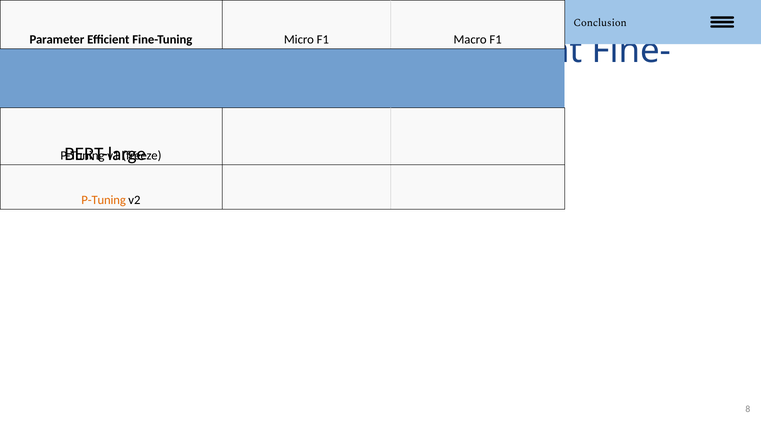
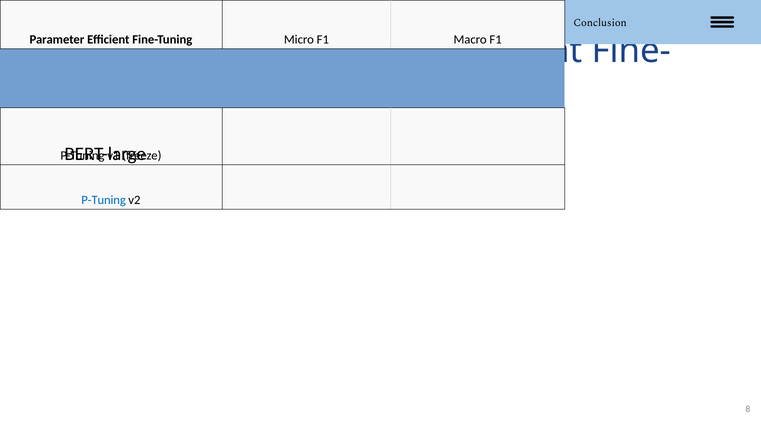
P-Tuning colour: orange -> blue (104, 200)
